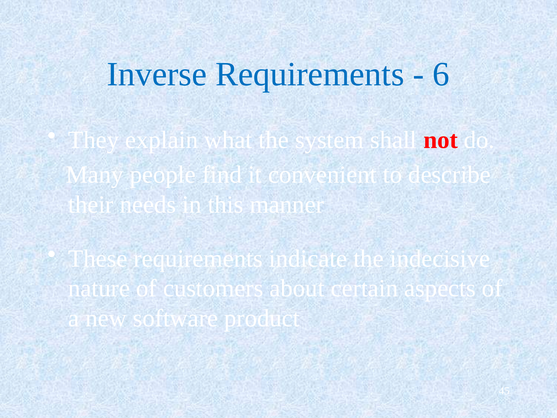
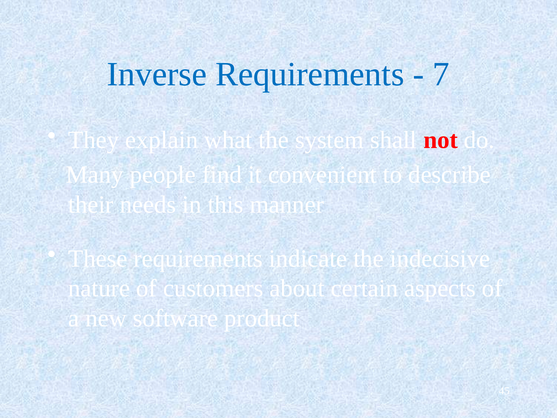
6: 6 -> 7 (441, 74)
